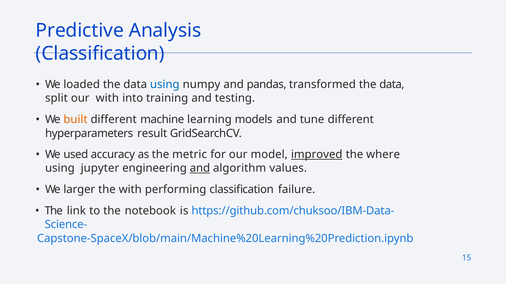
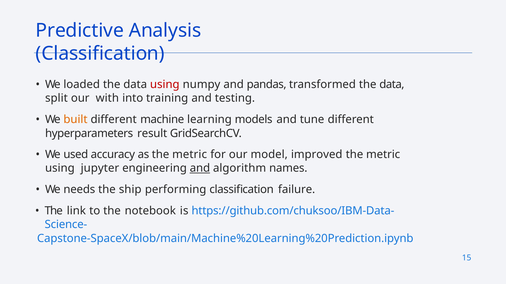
using colour: blue -> red (165, 85)
improved underline: present -> none (317, 155)
where: where -> metric (383, 155)
values: values -> names (288, 169)
larger: larger -> needs (79, 190)
the with: with -> ship (130, 190)
